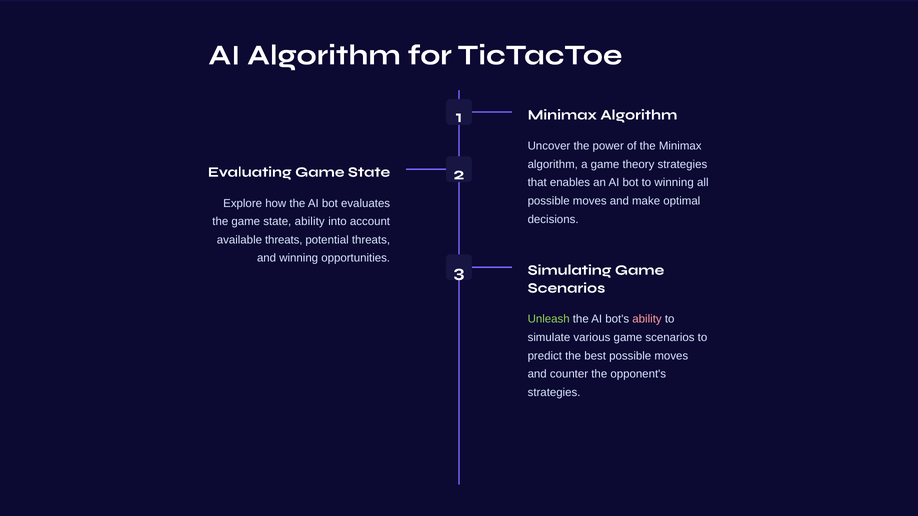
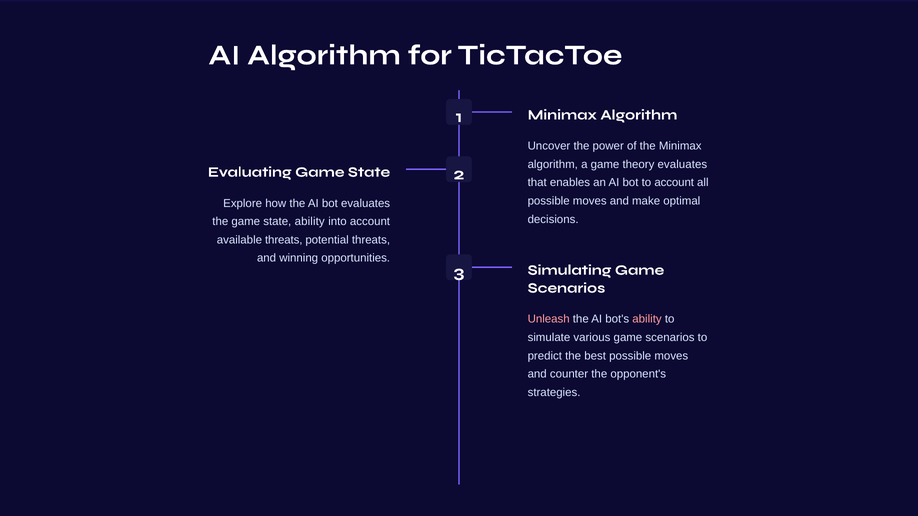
theory strategies: strategies -> evaluates (682, 164)
to winning: winning -> account (674, 183)
Unleash colour: light green -> pink (549, 319)
